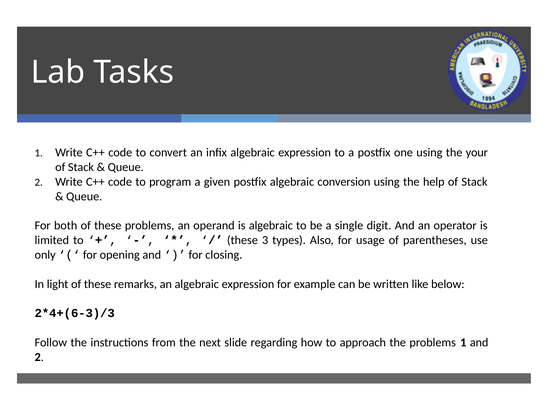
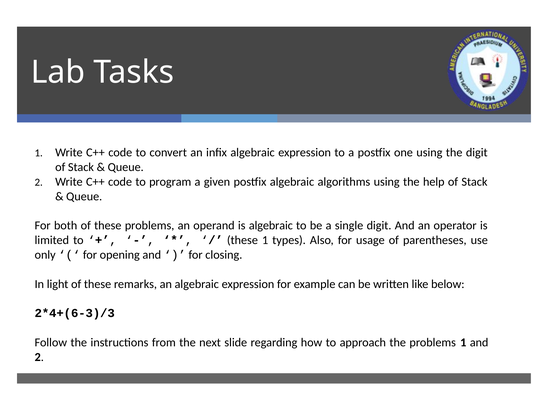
the your: your -> digit (477, 153)
conversion: conversion -> algorithms (344, 182)
these 3: 3 -> 1 (265, 240)
